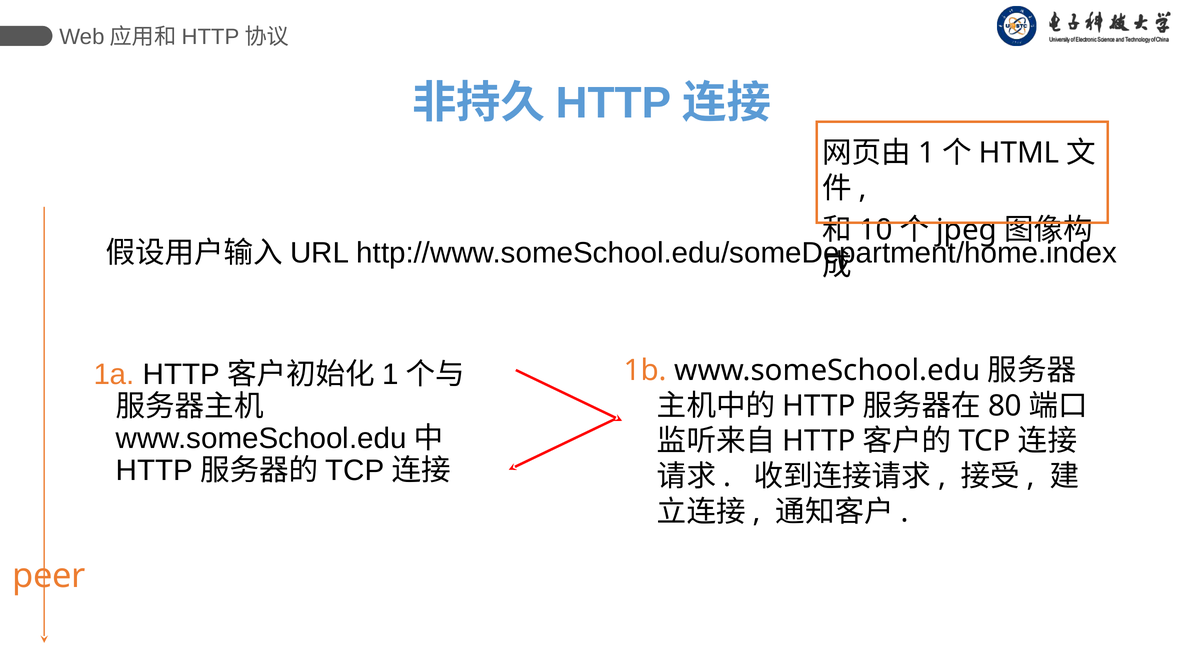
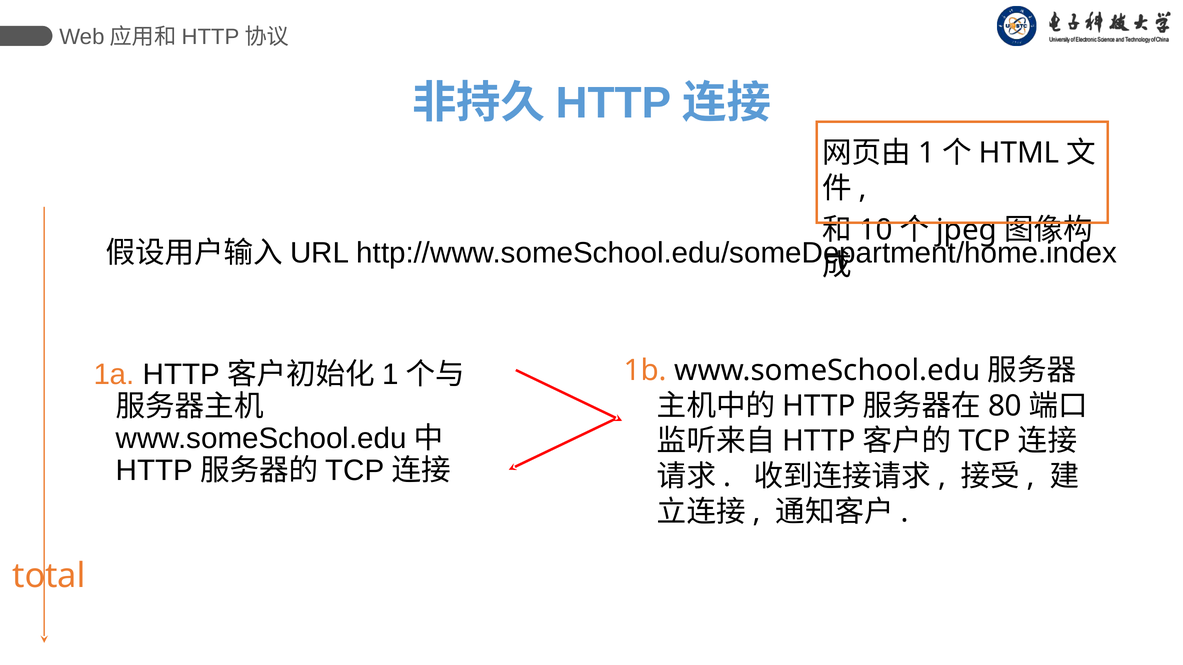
peer: peer -> total (49, 576)
